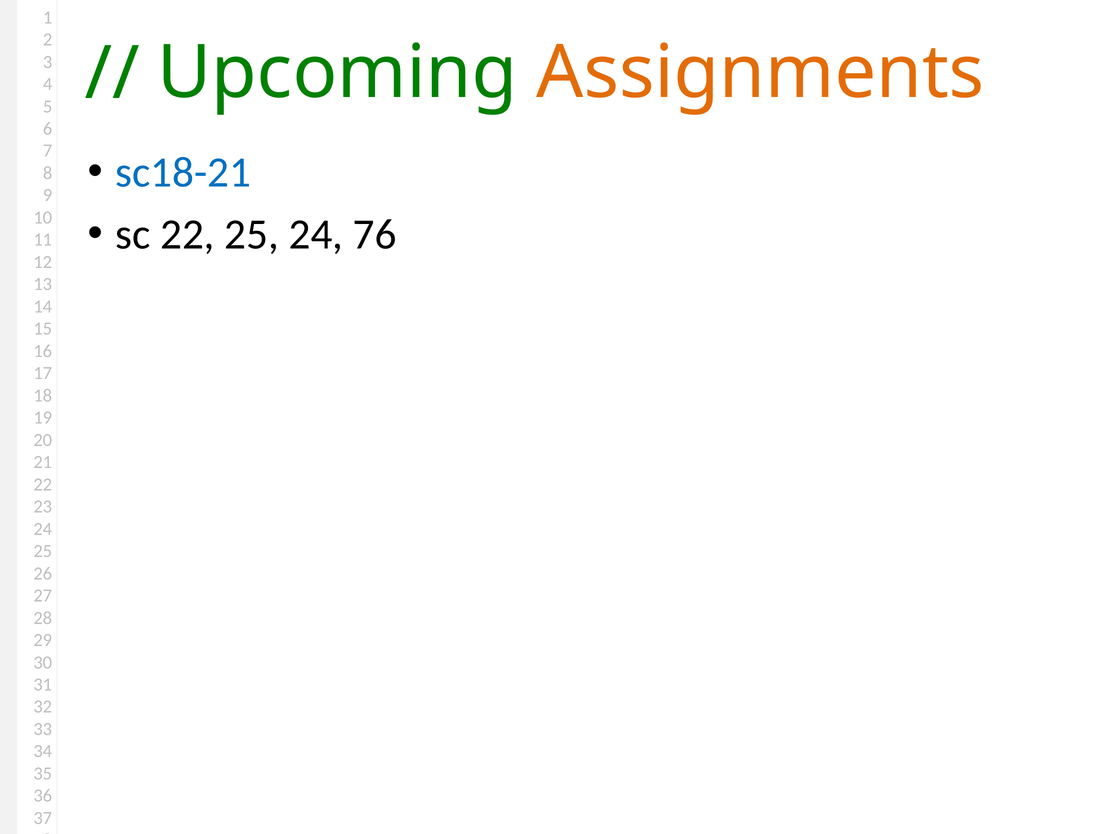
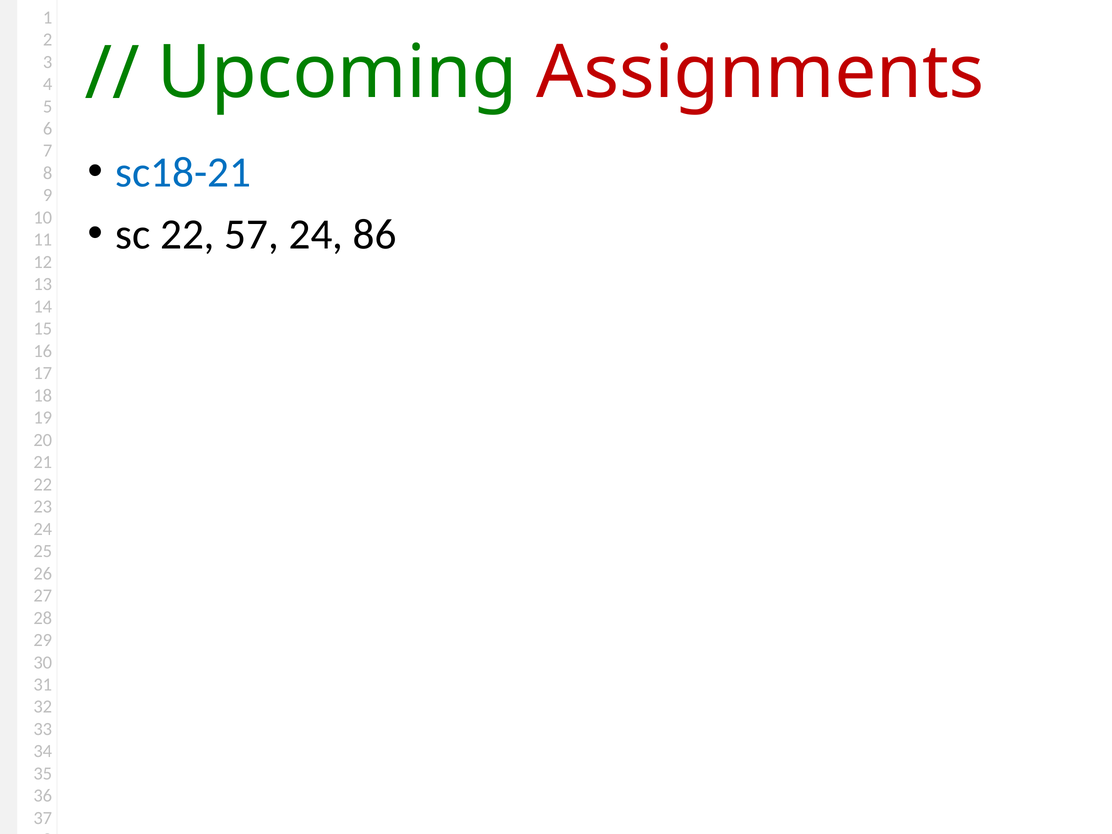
Assignments colour: orange -> red (760, 73)
22 25: 25 -> 57 (252, 234)
76: 76 -> 86 (375, 234)
